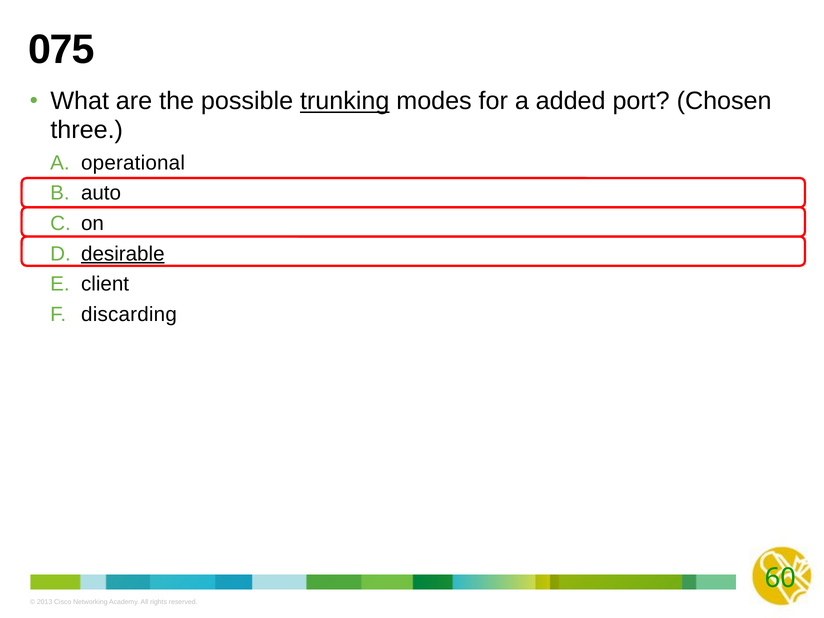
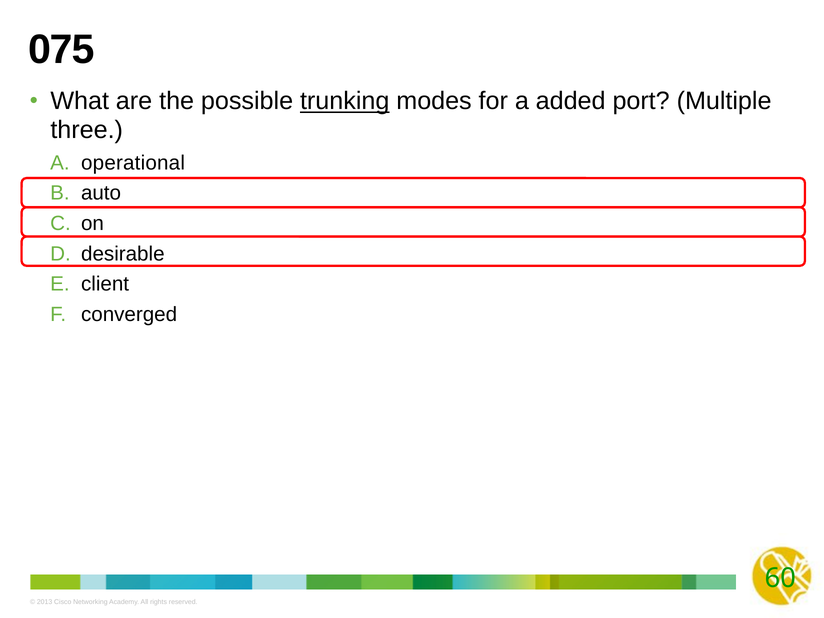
Chosen: Chosen -> Multiple (724, 101)
desirable underline: present -> none (123, 254)
discarding: discarding -> converged (129, 315)
